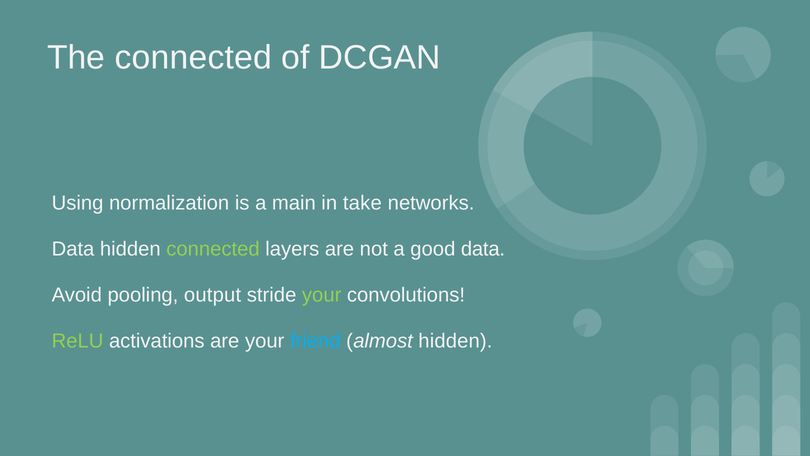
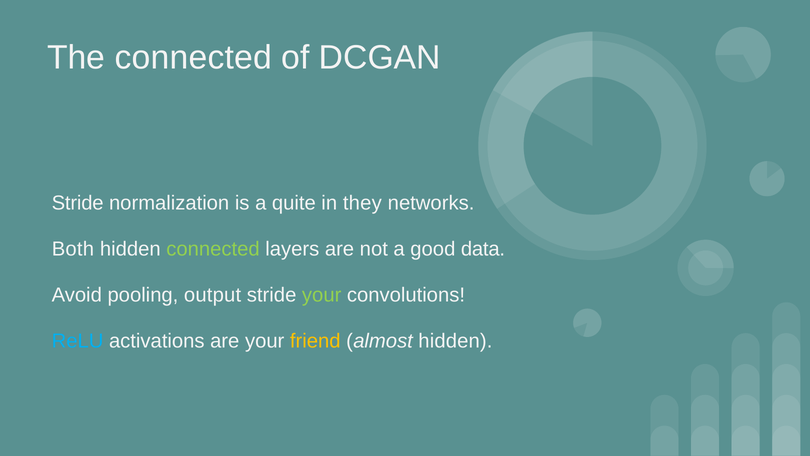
Using: Using -> Stride (78, 203)
main: main -> quite (294, 203)
take: take -> they (362, 203)
Data: Data -> Both (73, 249)
ReLU colour: light green -> light blue (78, 341)
friend colour: light blue -> yellow (315, 341)
